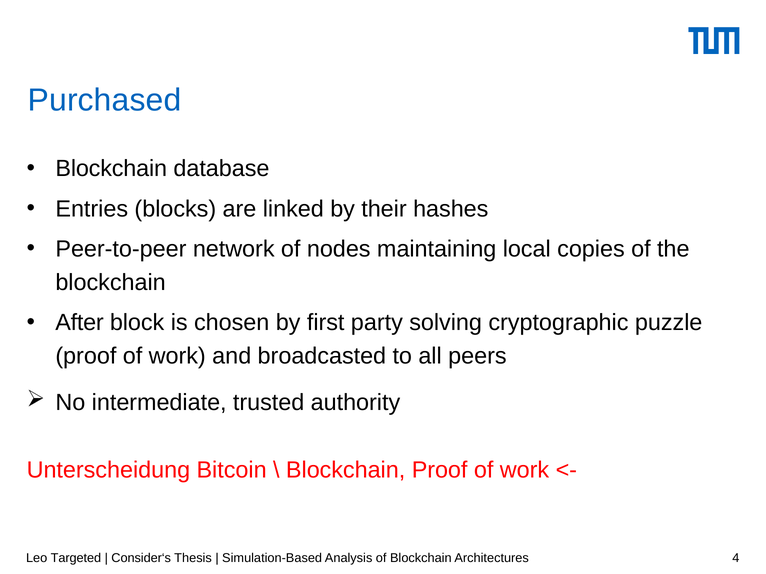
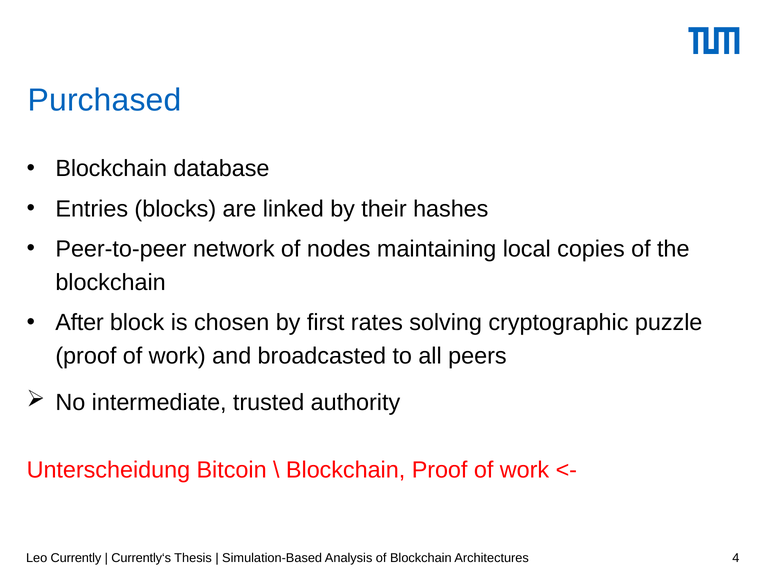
party: party -> rates (377, 323)
Targeted: Targeted -> Currently (76, 558)
Consider‘s: Consider‘s -> Currently‘s (141, 558)
